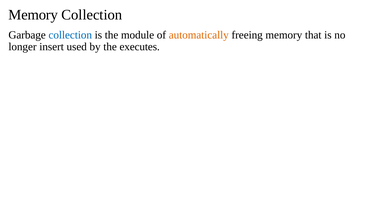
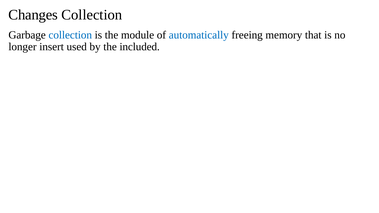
Memory: Memory -> Changes (33, 15)
automatically colour: orange -> blue (199, 35)
executes: executes -> included (140, 47)
